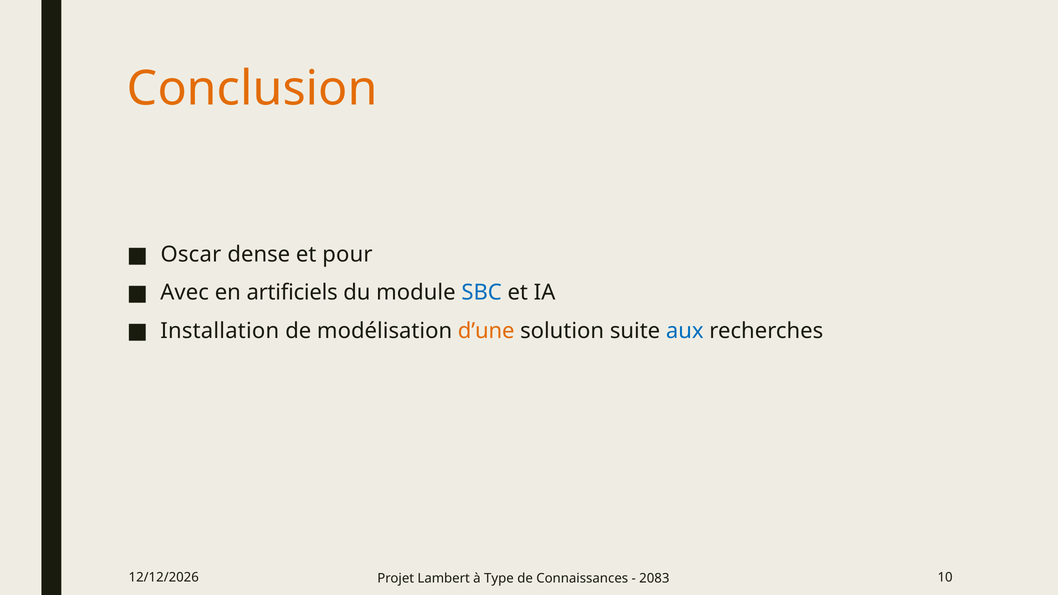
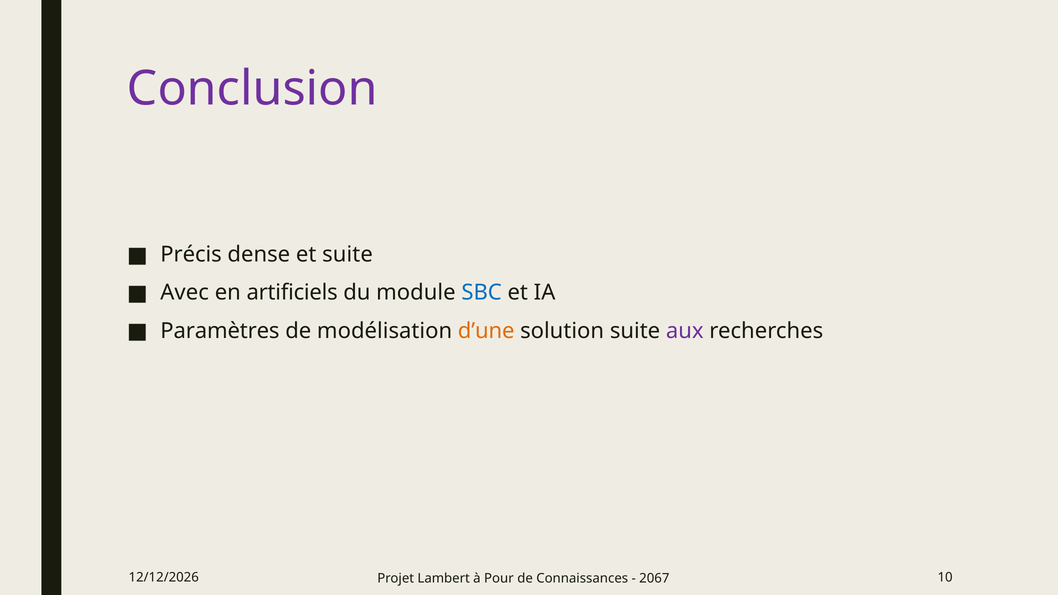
Conclusion colour: orange -> purple (252, 89)
Oscar: Oscar -> Précis (191, 255)
et pour: pour -> suite (348, 255)
Installation: Installation -> Paramètres (220, 331)
aux colour: blue -> purple (685, 331)
Type: Type -> Pour (499, 578)
2083: 2083 -> 2067 (654, 578)
